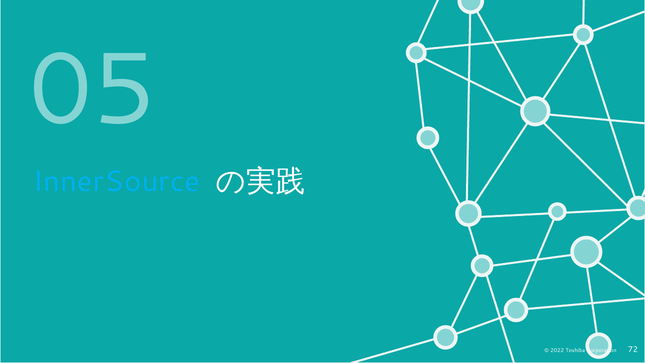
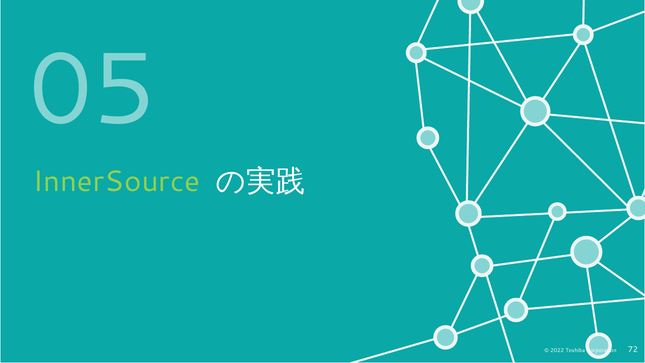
InnerSource colour: light blue -> light green (116, 181)
